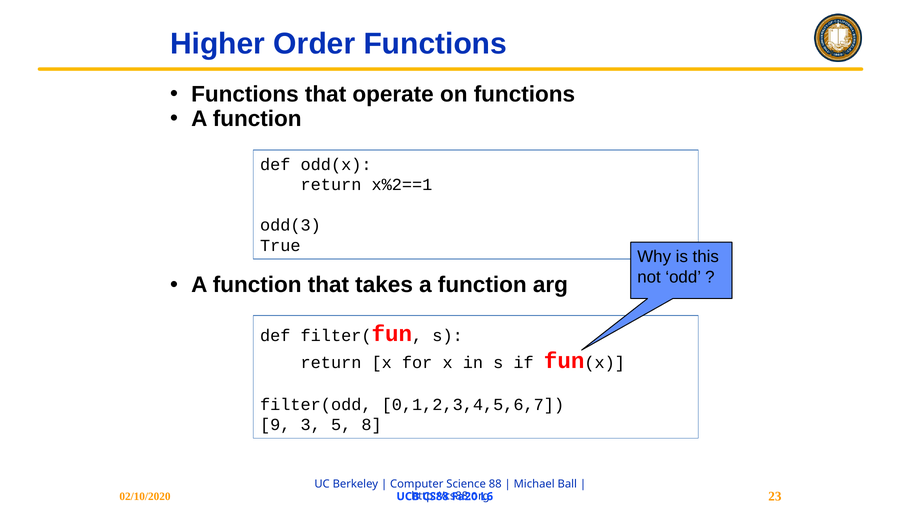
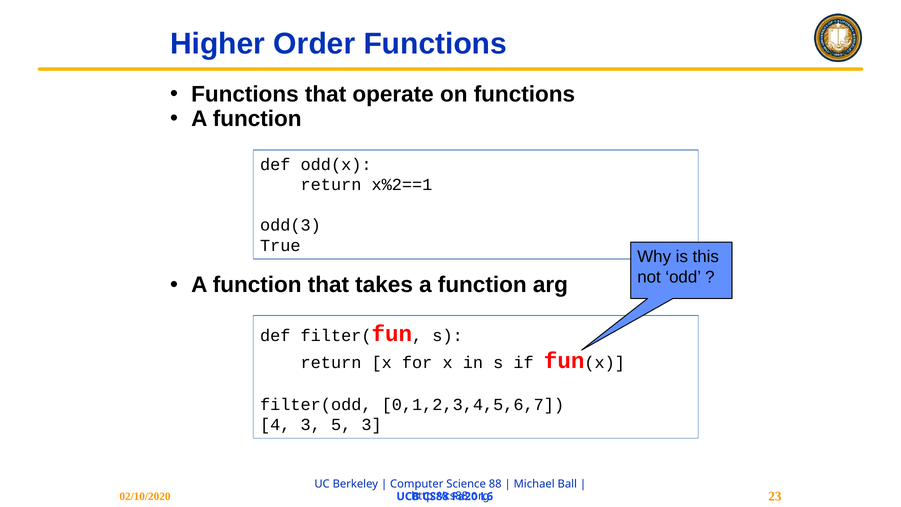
9: 9 -> 4 (275, 425)
5 8: 8 -> 3 (372, 425)
